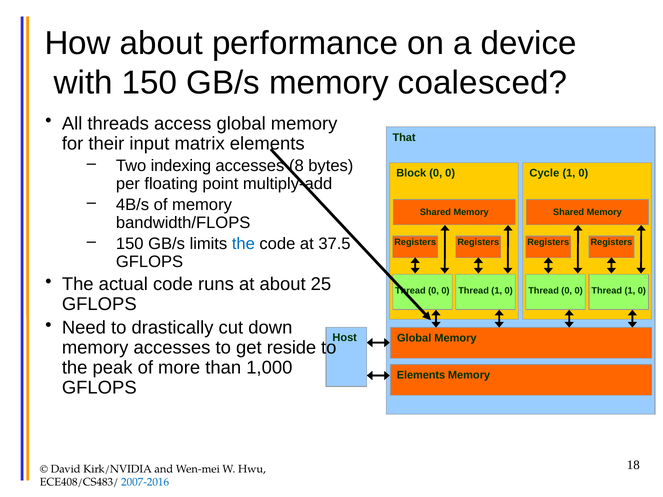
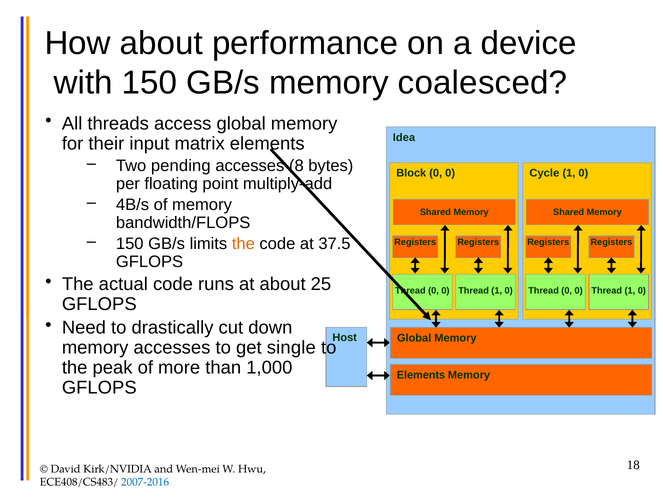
That: That -> Idea (404, 138)
indexing: indexing -> pending (181, 166)
the colour: blue -> orange (243, 244)
reside: reside -> single (291, 348)
